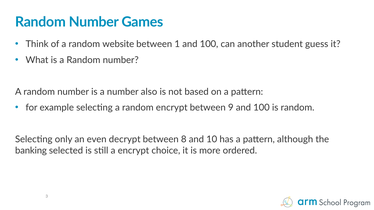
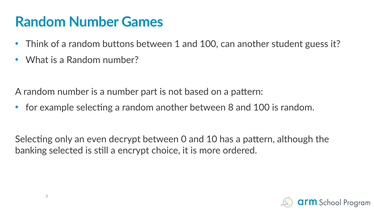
website: website -> buttons (118, 44)
also: also -> part (149, 92)
random encrypt: encrypt -> another (172, 108)
9: 9 -> 8 (231, 108)
8: 8 -> 0 (184, 140)
